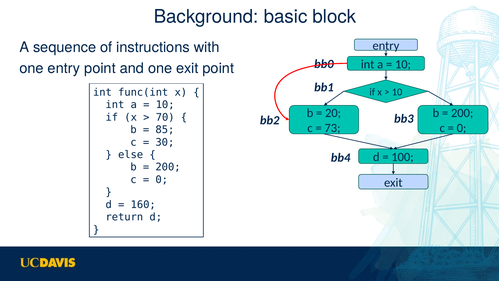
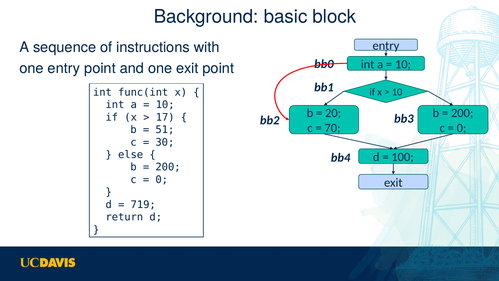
70: 70 -> 17 (165, 117)
73: 73 -> 70 (332, 128)
85: 85 -> 51 (165, 130)
160: 160 -> 719 (143, 204)
